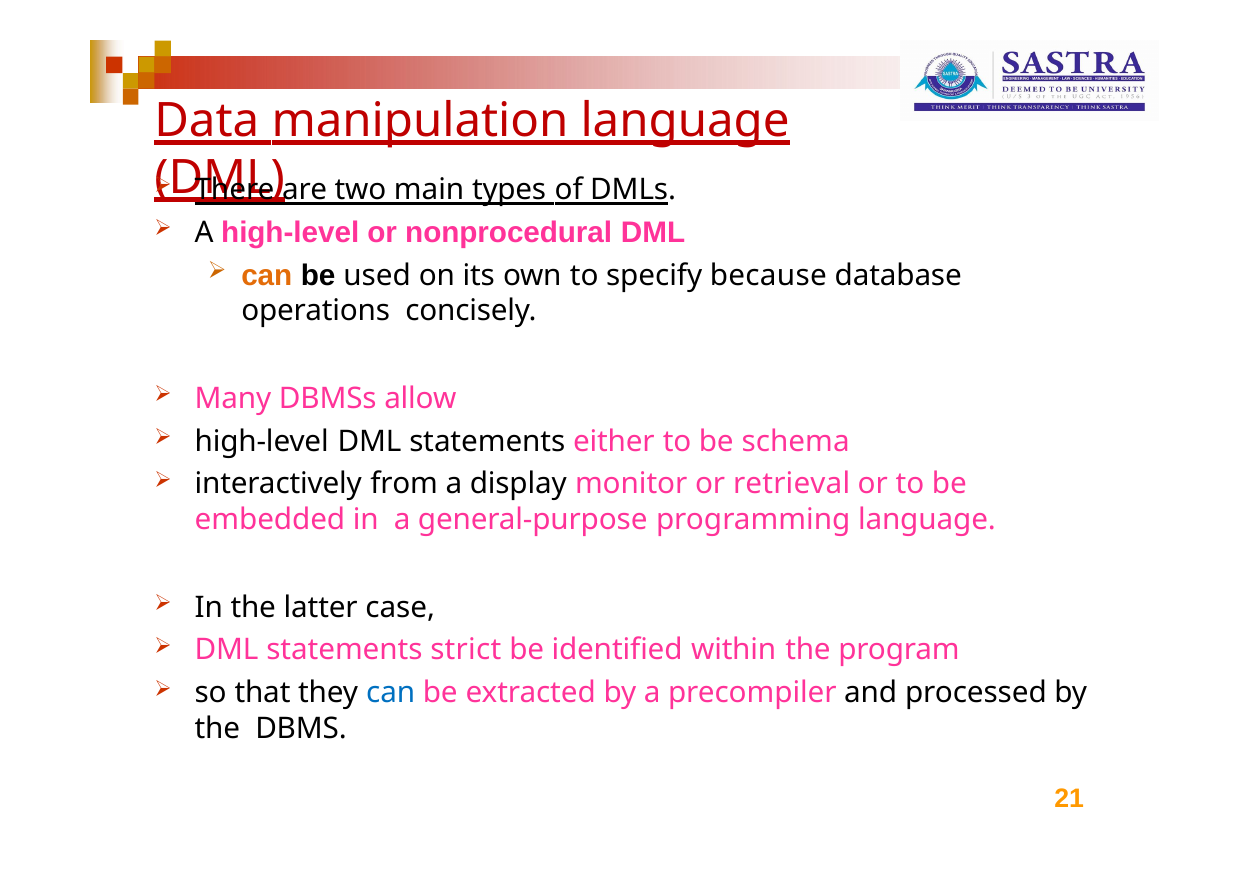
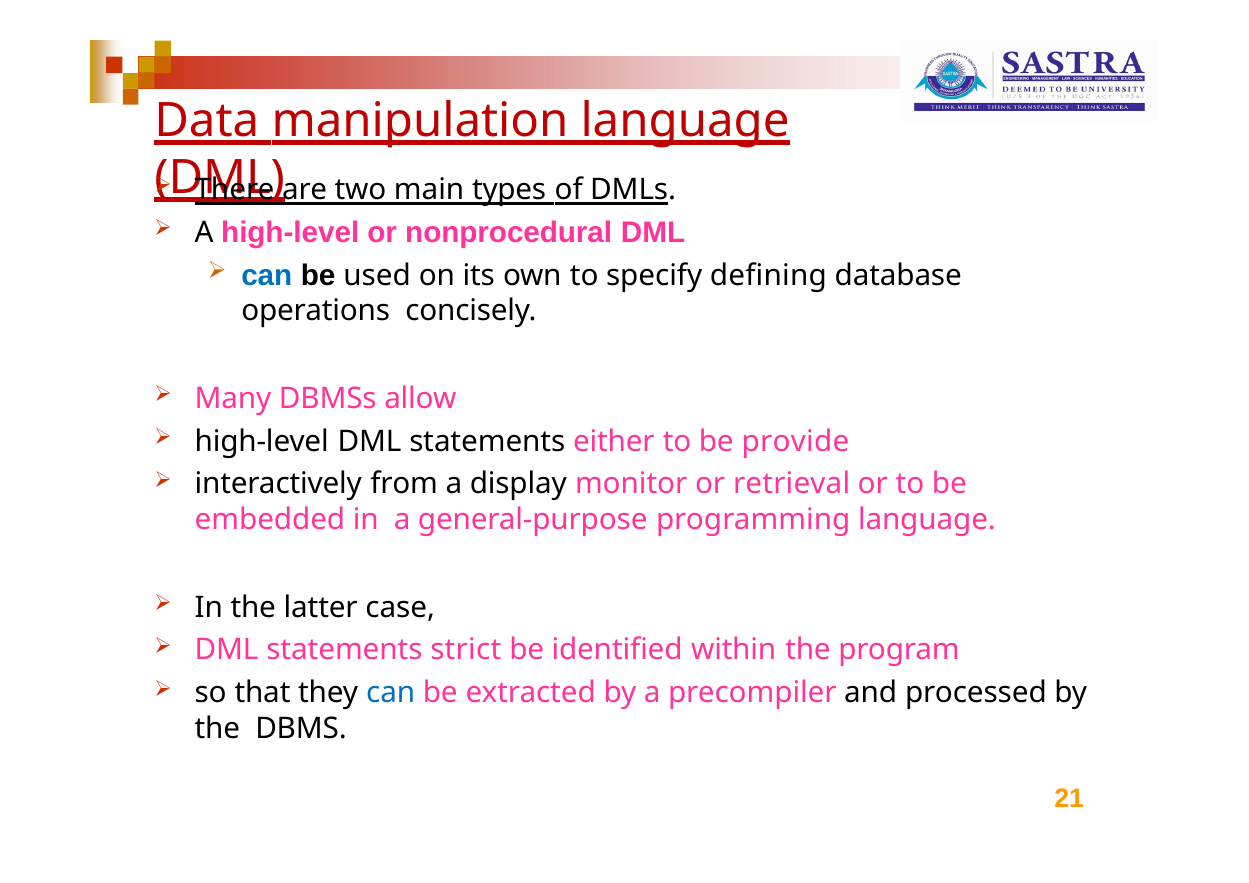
can colour: orange -> blue (267, 275)
because: because -> defining (768, 275)
schema: schema -> provide (795, 441)
